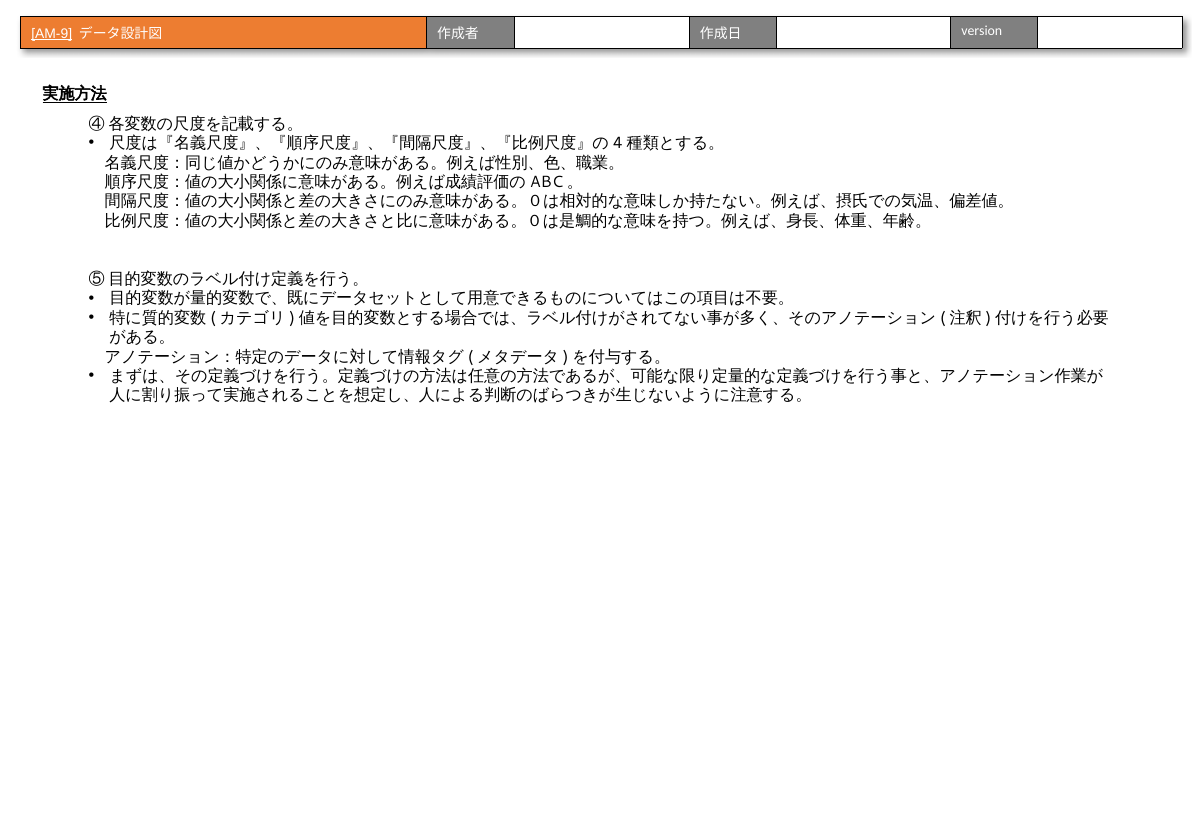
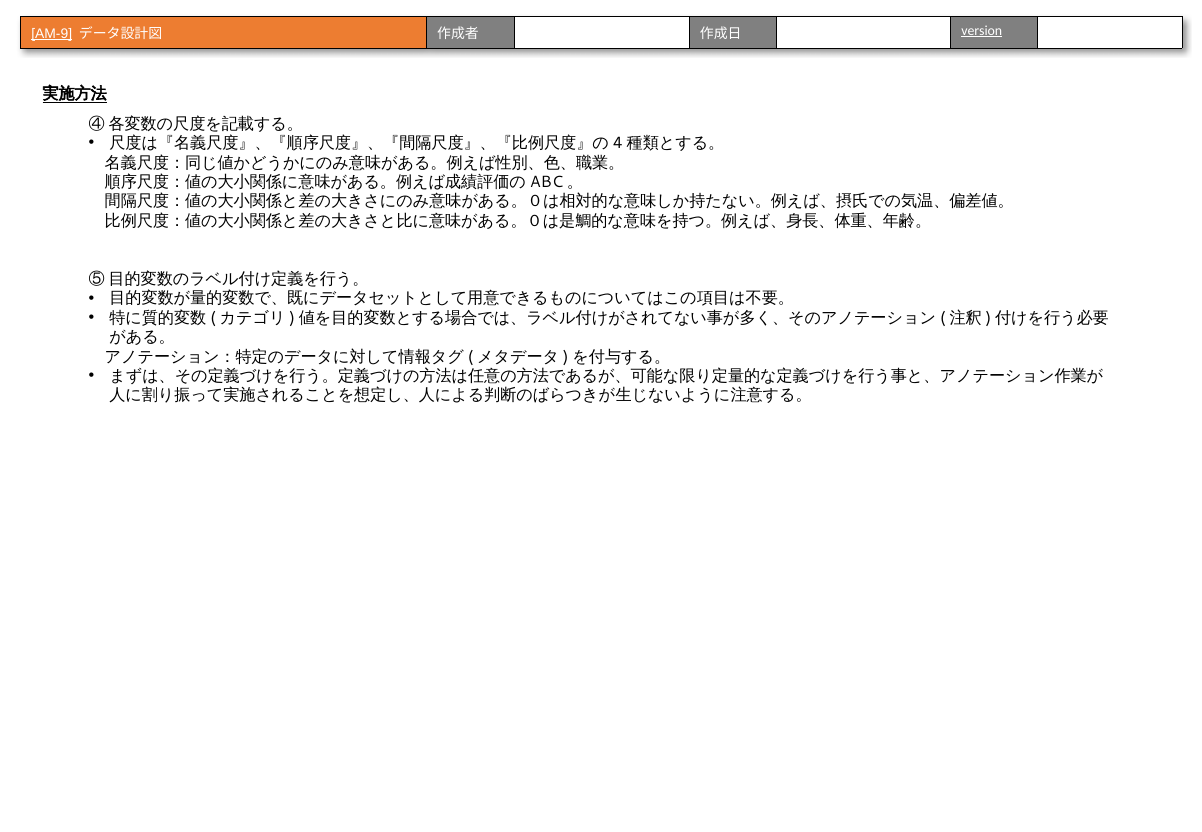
version underline: none -> present (982, 31)
